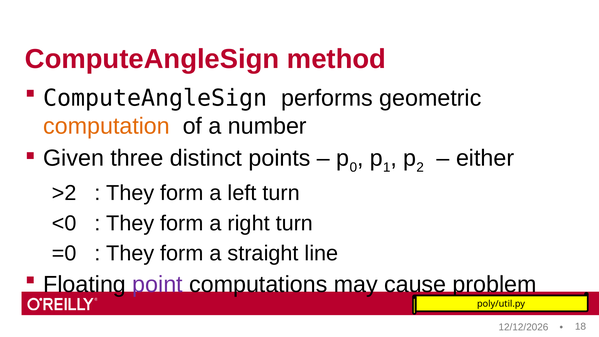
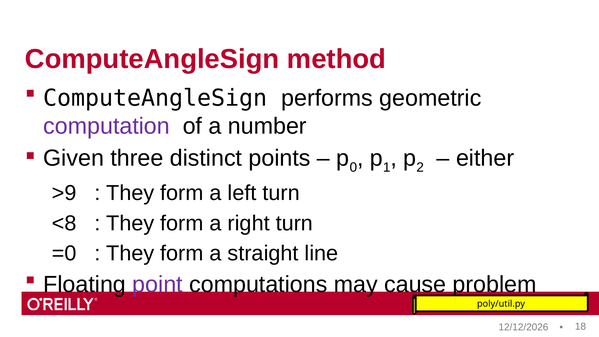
computation colour: orange -> purple (107, 126)
>2: >2 -> >9 (64, 193)
<0: <0 -> <8 (64, 223)
